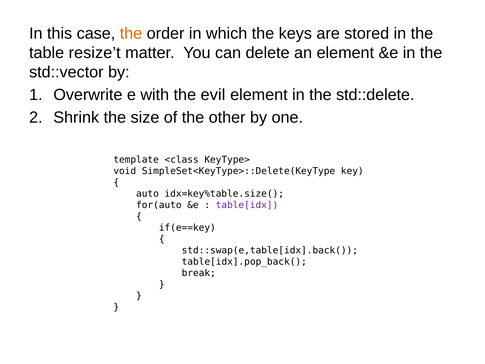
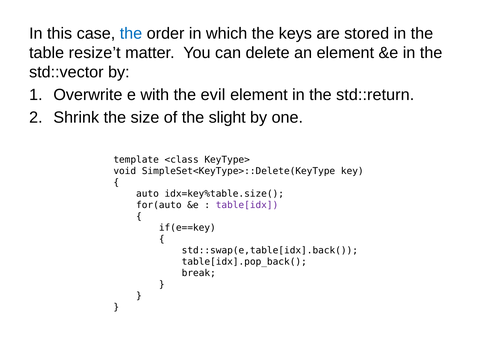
the colour: orange -> blue (131, 33)
std::delete: std::delete -> std::return (375, 95)
other: other -> slight (227, 118)
